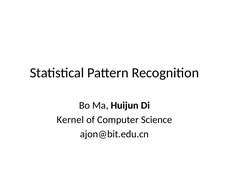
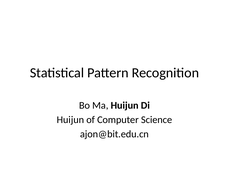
Kernel: Kernel -> Huijun (70, 120)
